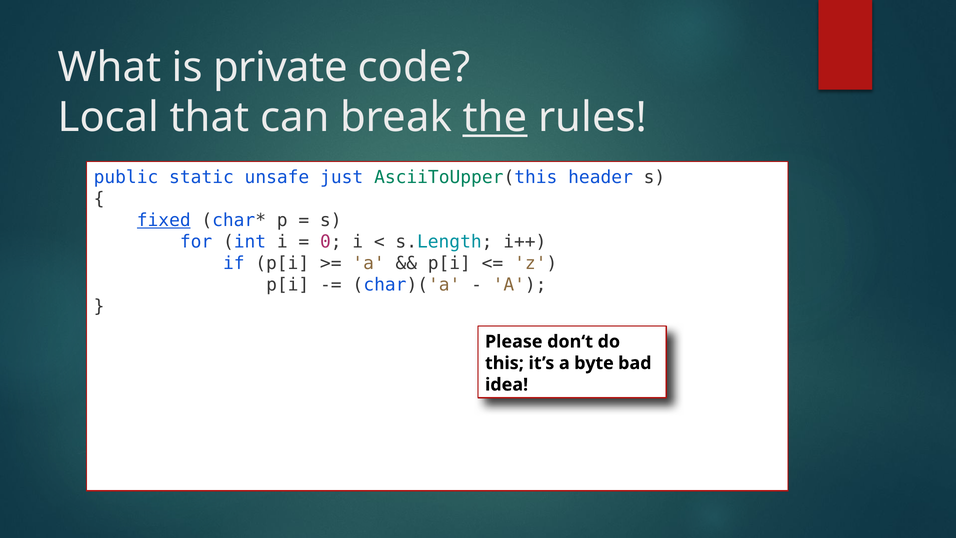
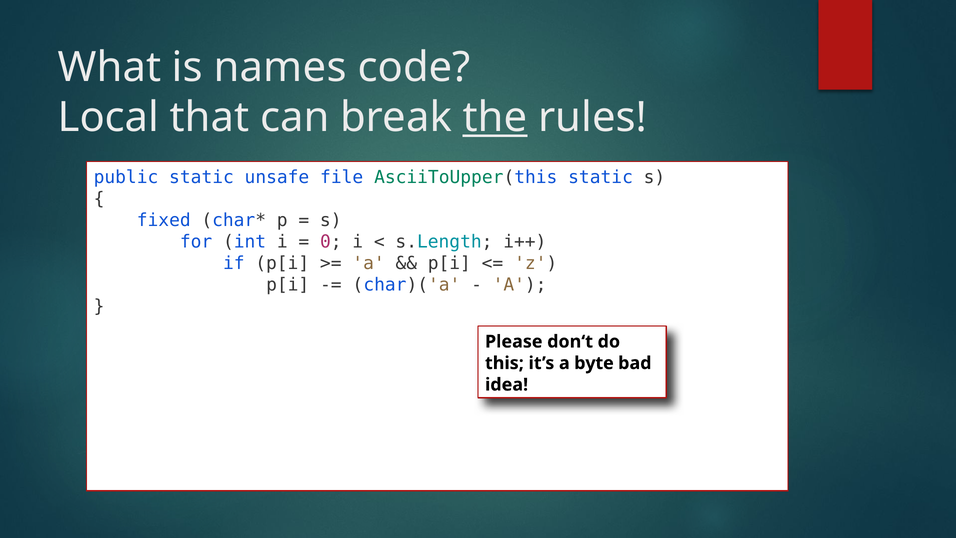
private: private -> names (280, 67)
just: just -> file (342, 177)
AsciiToUpper(this header: header -> static (601, 177)
fixed underline: present -> none (164, 220)
